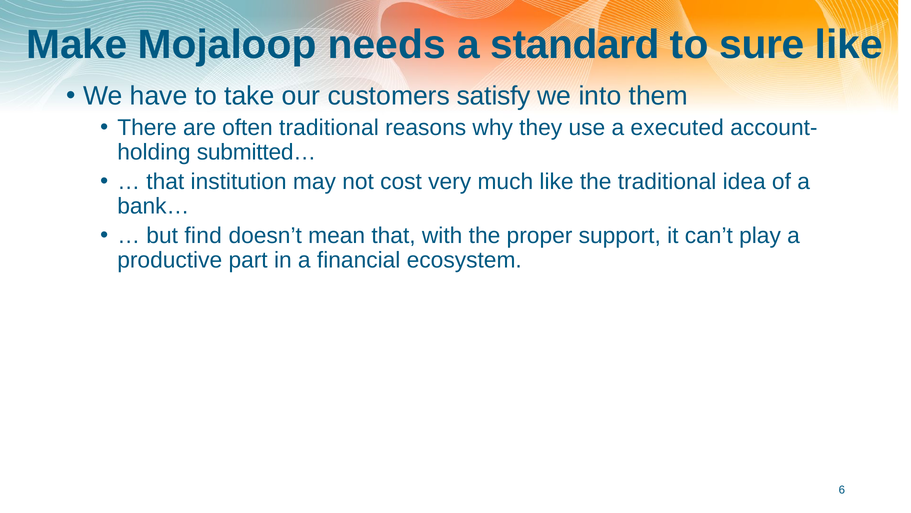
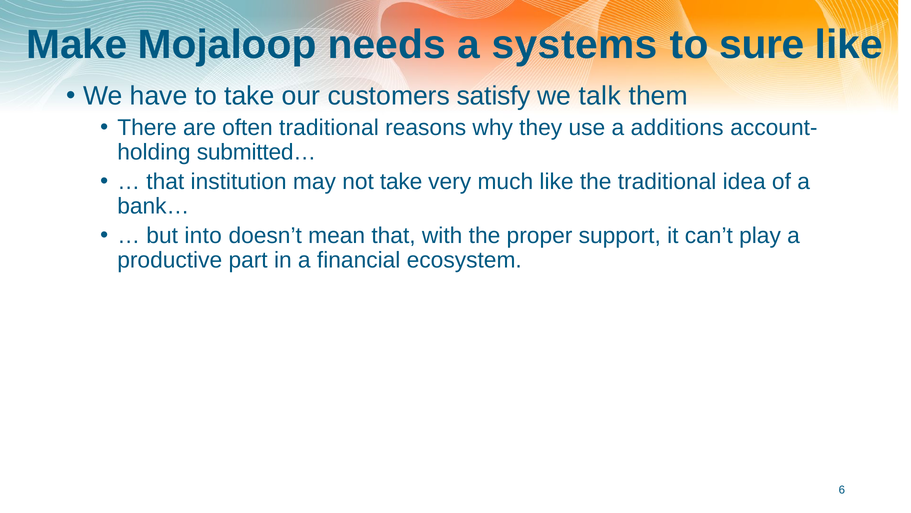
standard: standard -> systems (575, 45)
into: into -> talk (600, 96)
executed: executed -> additions (677, 127)
not cost: cost -> take (401, 181)
find: find -> into (203, 235)
